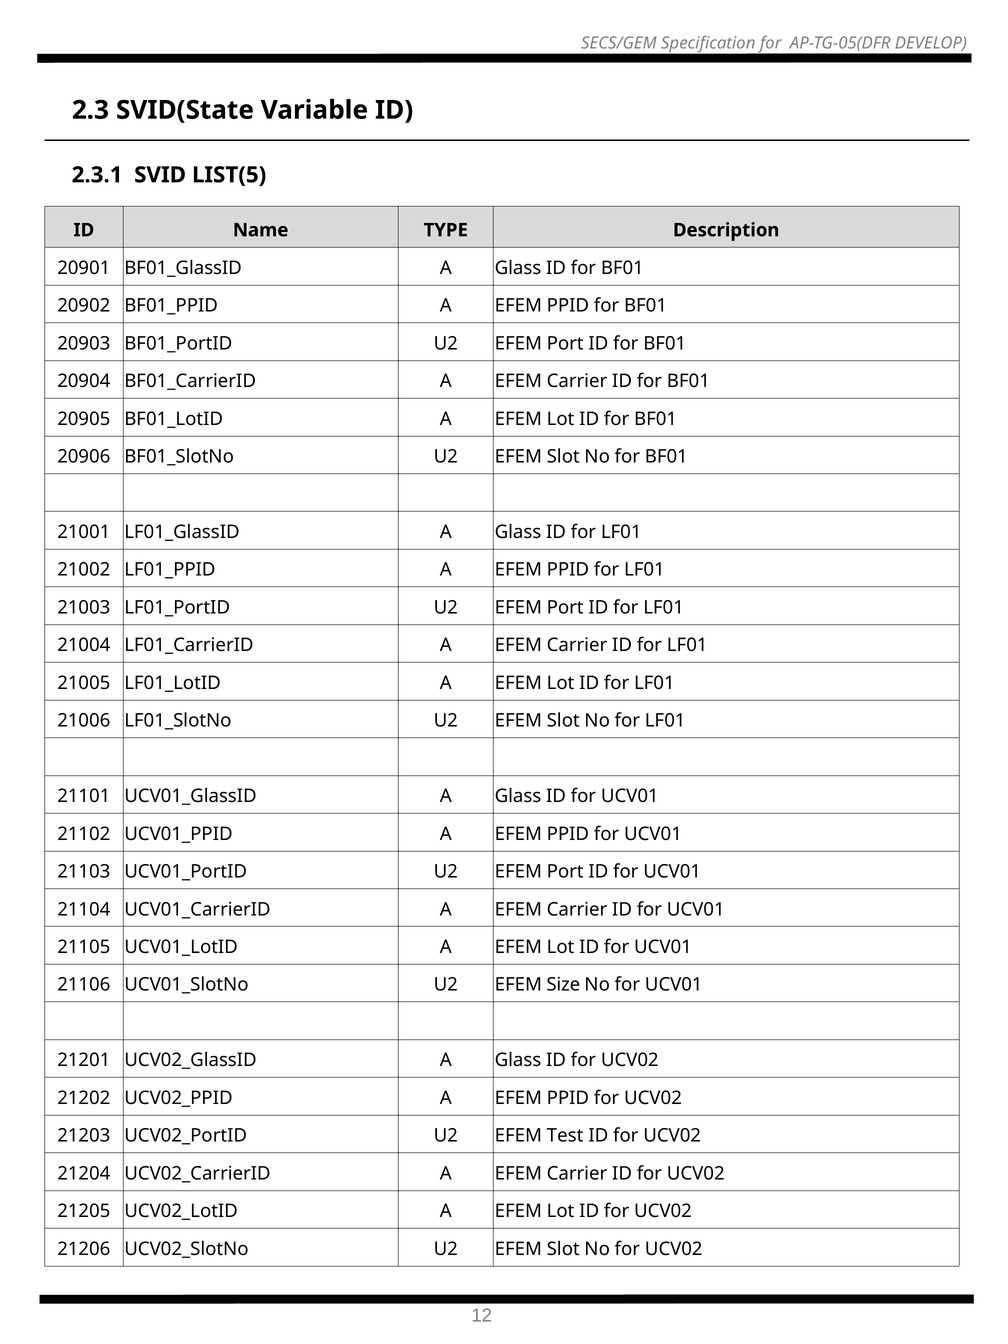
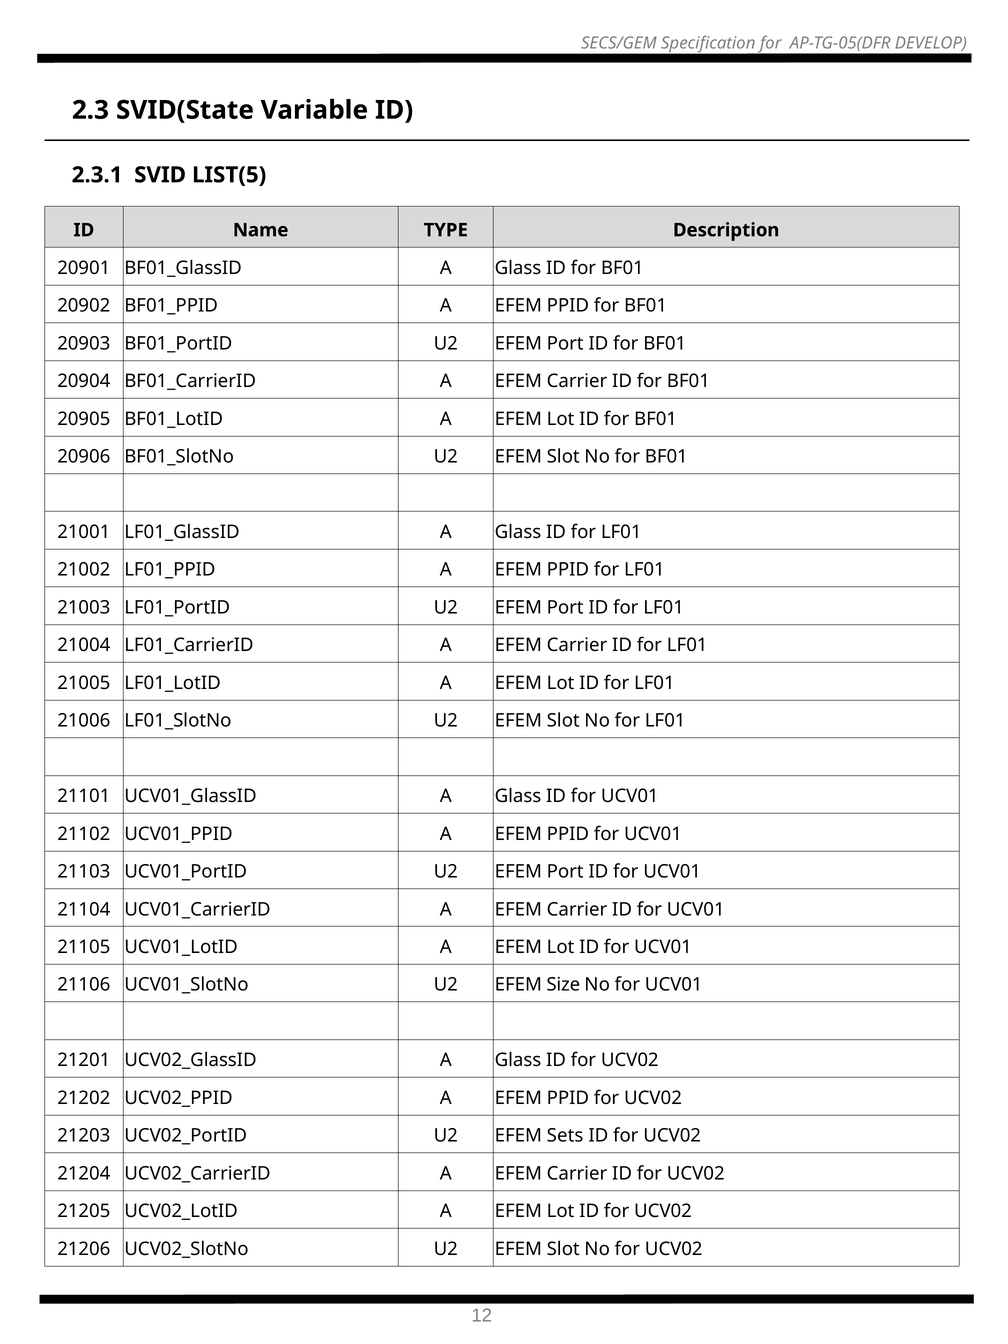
Test: Test -> Sets (565, 1136)
